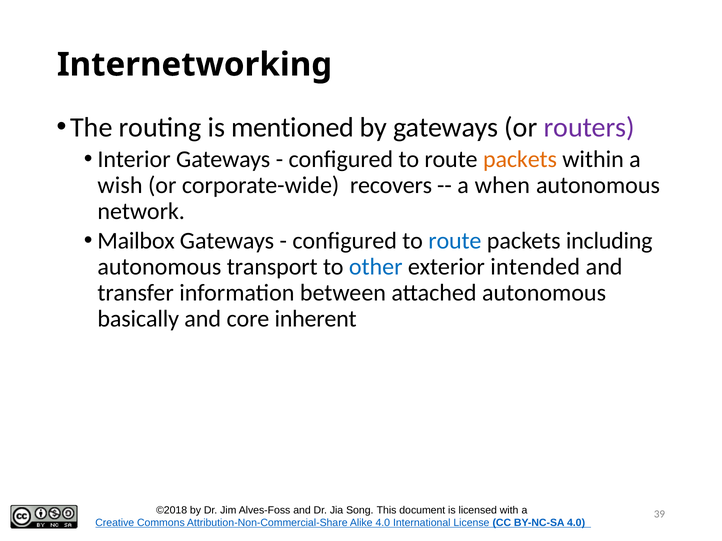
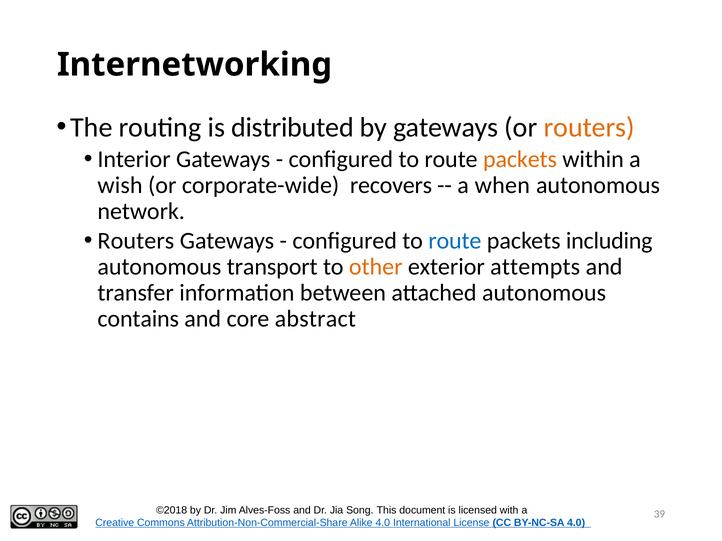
mentioned: mentioned -> distributed (293, 127)
routers colour: purple -> orange (589, 127)
Mailbox: Mailbox -> Routers (136, 241)
other colour: blue -> orange (376, 267)
intended: intended -> attempts (535, 267)
basically: basically -> contains (138, 319)
inherent: inherent -> abstract (315, 319)
